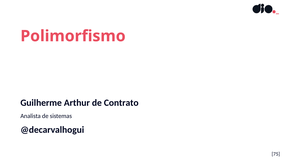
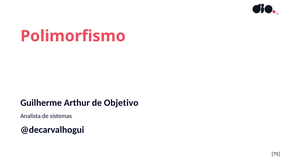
Contrato: Contrato -> Objetivo (121, 103)
